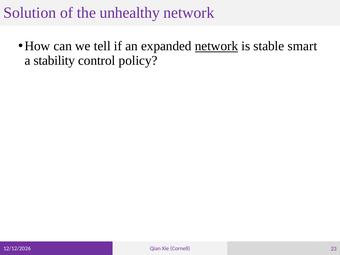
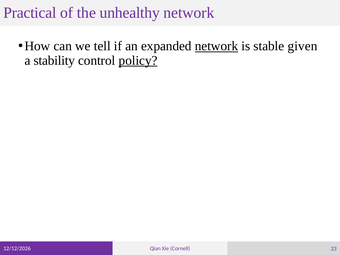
Solution: Solution -> Practical (30, 13)
smart: smart -> given (302, 46)
policy underline: none -> present (138, 60)
